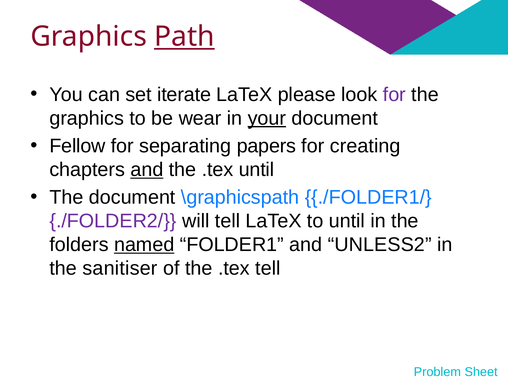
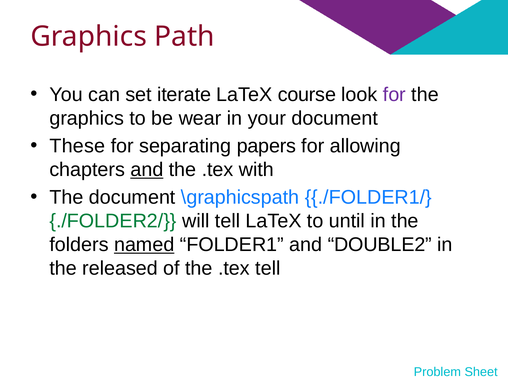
Path underline: present -> none (184, 37)
please: please -> course (307, 94)
your underline: present -> none (267, 118)
Fellow: Fellow -> These (77, 146)
creating: creating -> allowing (365, 146)
.tex until: until -> with (256, 170)
./FOLDER2/ colour: purple -> green (113, 221)
UNLESS2: UNLESS2 -> DOUBLE2 (380, 245)
sanitiser: sanitiser -> released (120, 268)
